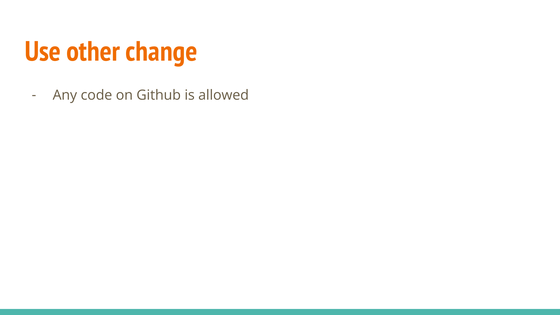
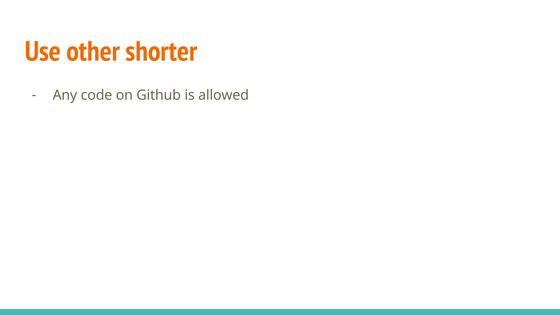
change: change -> shorter (162, 52)
